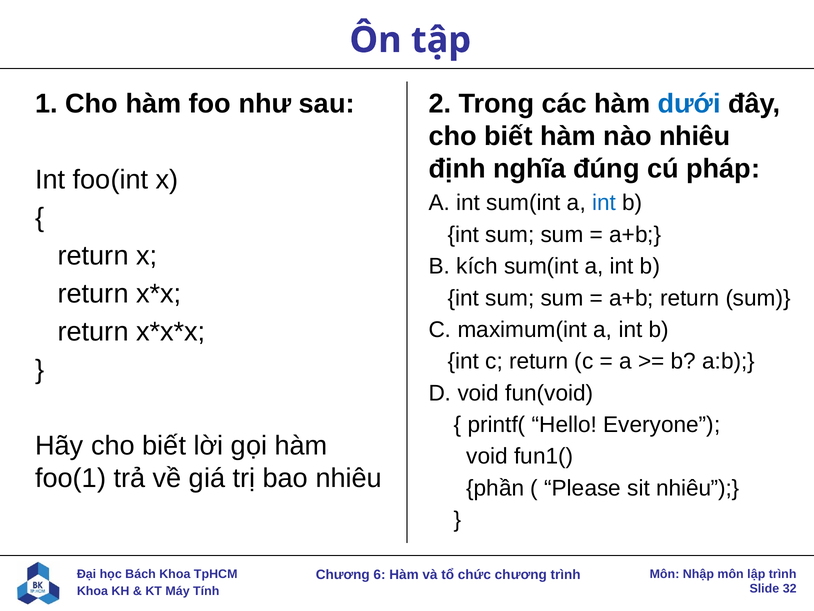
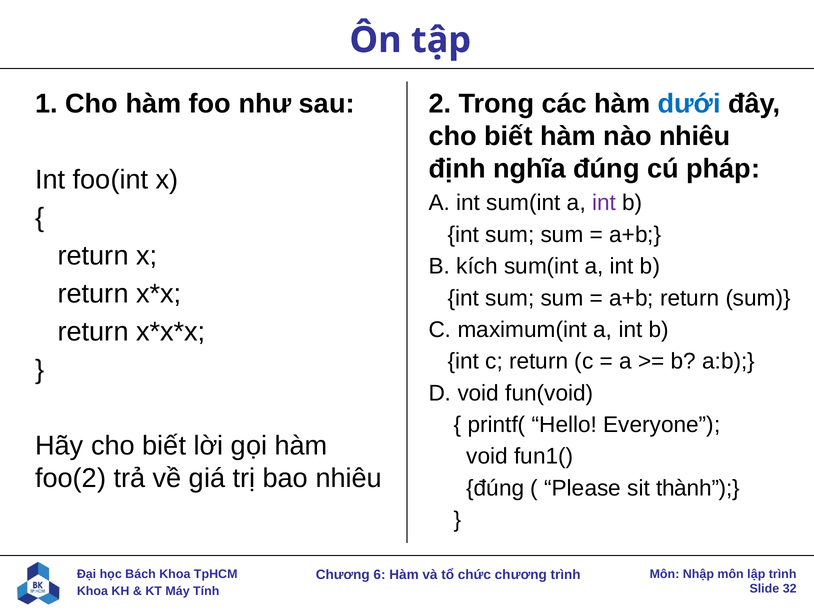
int colour: blue -> purple (604, 203)
foo(1: foo(1 -> foo(2 (71, 478)
phần: phần -> đúng (495, 488)
sit nhiêu: nhiêu -> thành (698, 488)
